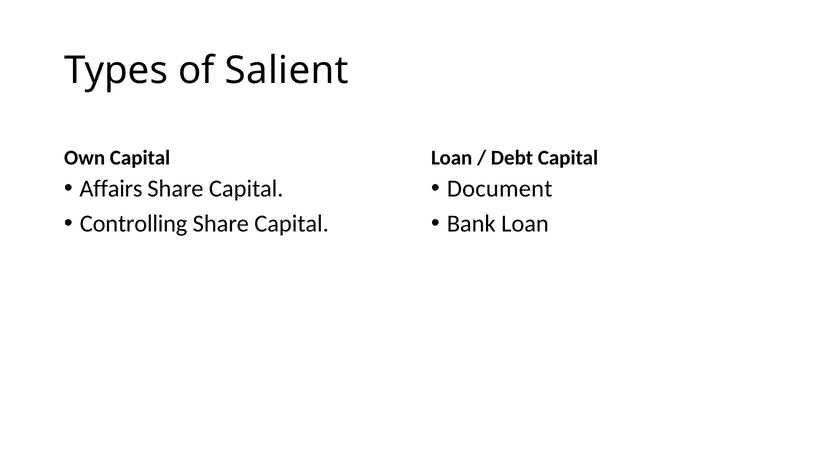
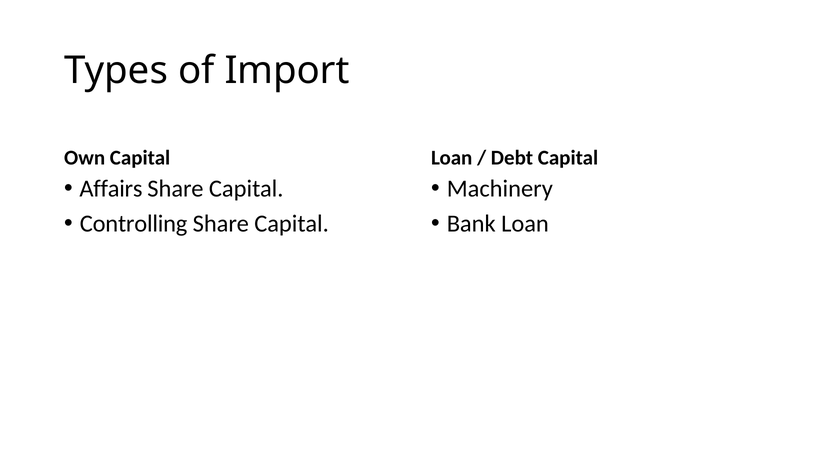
Salient: Salient -> Import (287, 70)
Document: Document -> Machinery (500, 189)
